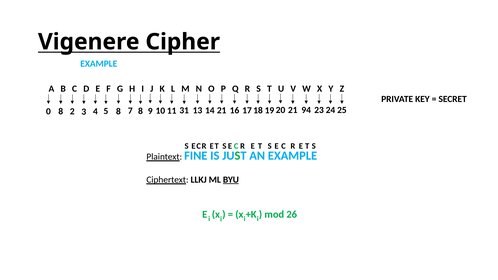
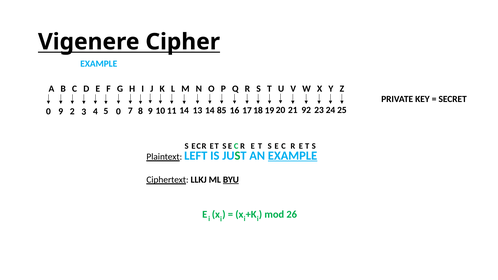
0 8: 8 -> 9 (61, 112)
5 8: 8 -> 0 (118, 111)
31: 31 -> 14 (184, 110)
14 21: 21 -> 85 (222, 110)
94: 94 -> 92 (306, 110)
FINE: FINE -> LEFT (196, 156)
EXAMPLE underline: none -> present (293, 156)
